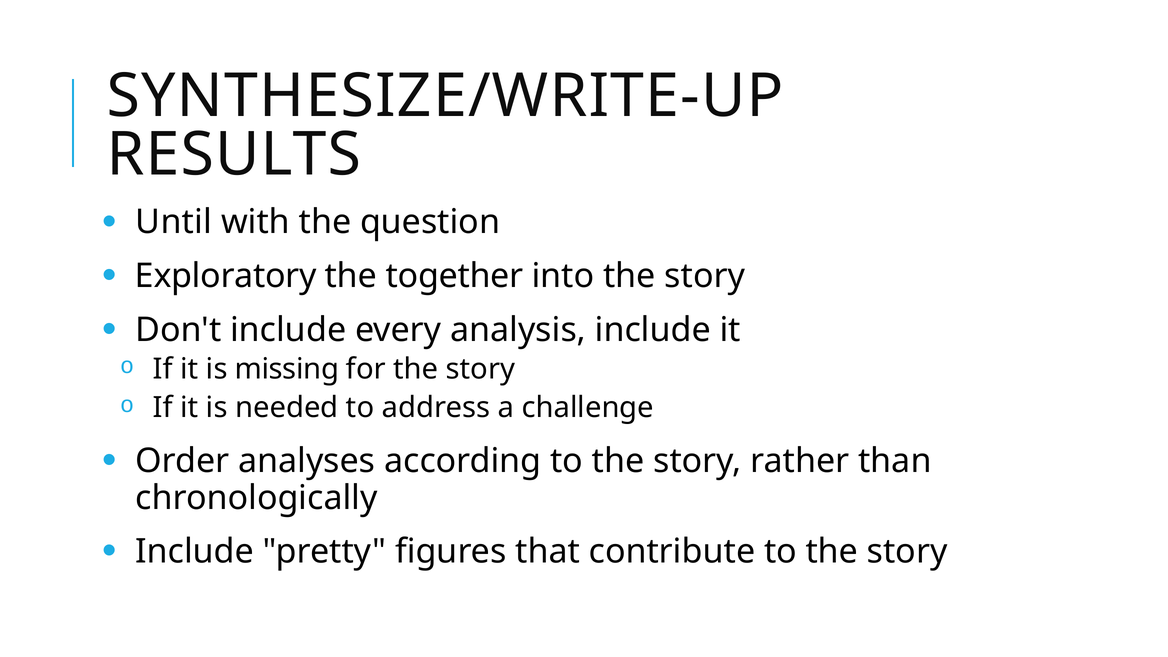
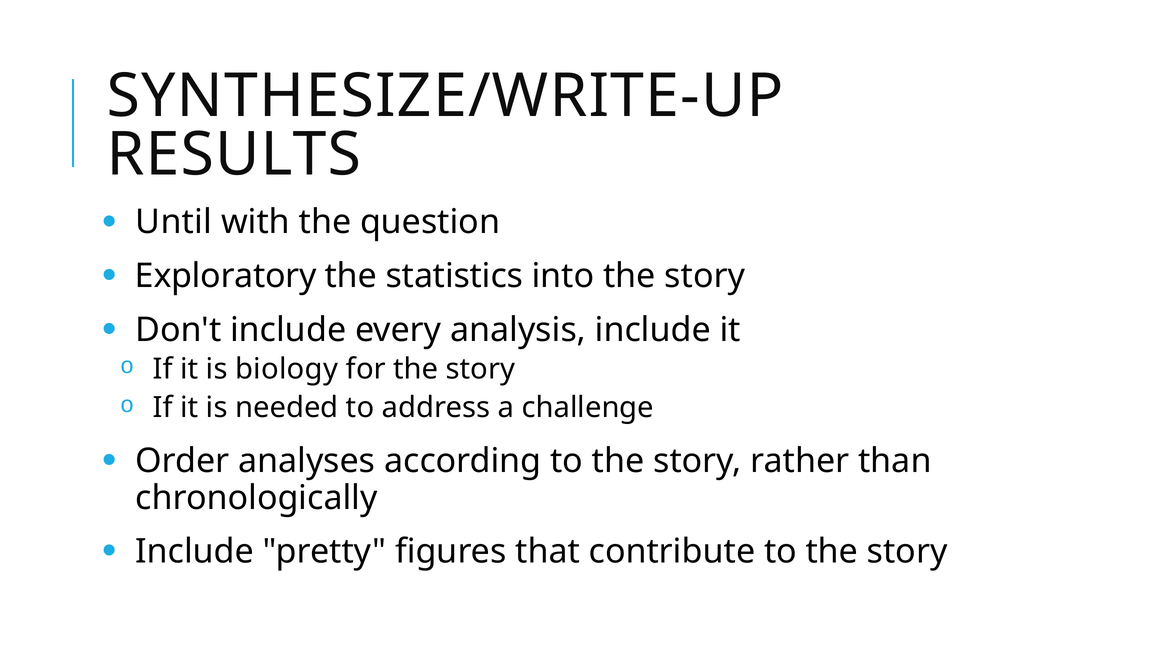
together: together -> statistics (454, 276)
missing: missing -> biology (287, 369)
